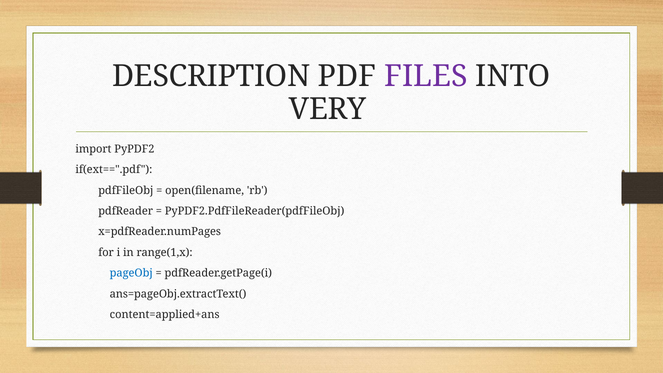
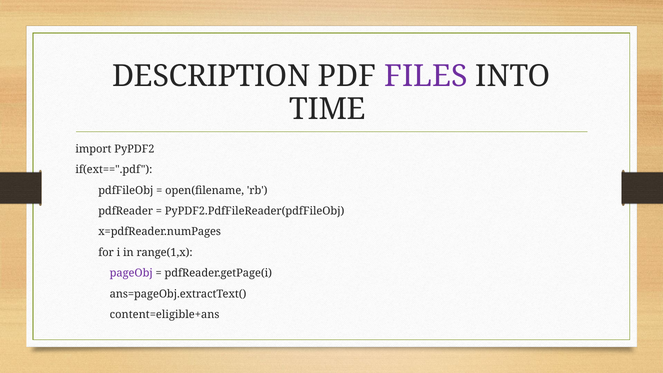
VERY: VERY -> TIME (328, 109)
pageObj colour: blue -> purple (131, 273)
content=applied+ans: content=applied+ans -> content=eligible+ans (165, 315)
